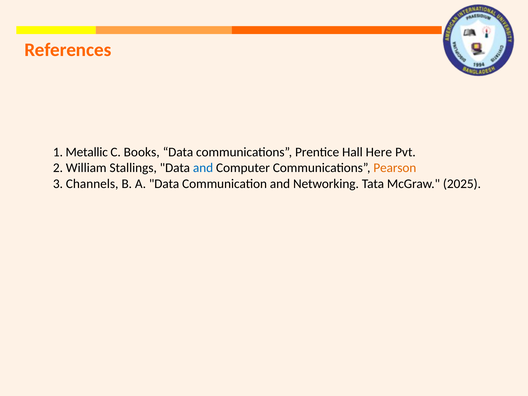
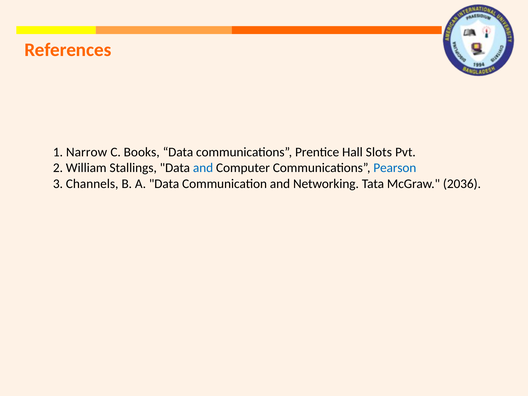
Metallic: Metallic -> Narrow (87, 152)
Here: Here -> Slots (379, 152)
Pearson colour: orange -> blue (395, 168)
2025: 2025 -> 2036 (462, 184)
